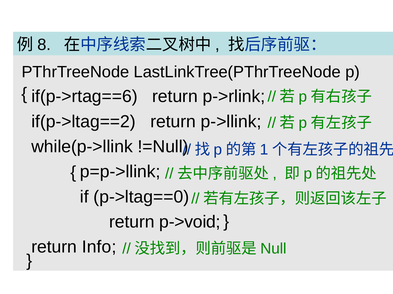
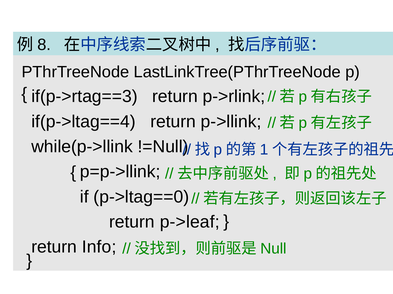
if(p->rtag==6: if(p->rtag==6 -> if(p->rtag==3 (84, 97)
if(p->ltag==2: if(p->ltag==2 -> if(p->ltag==4 (83, 122)
p->void: p->void -> p->leaf (190, 222)
